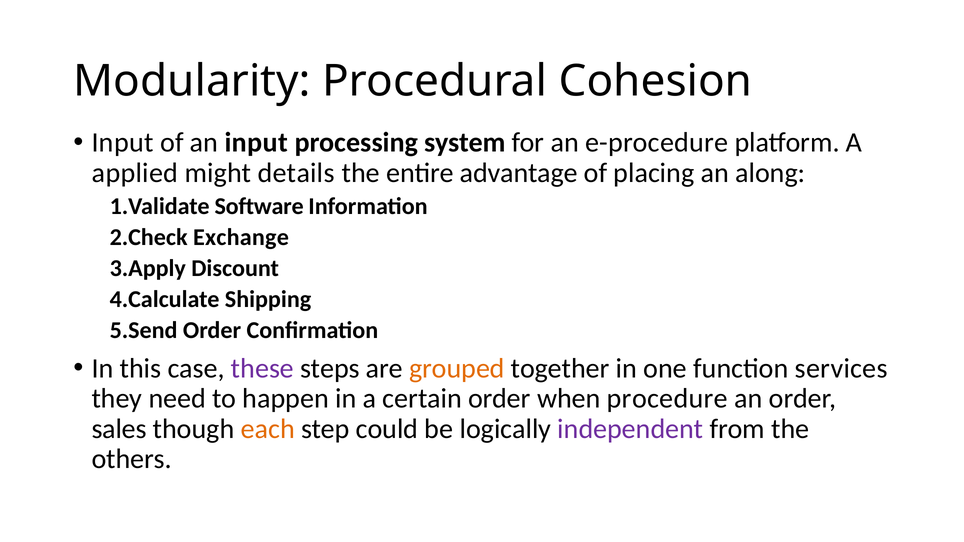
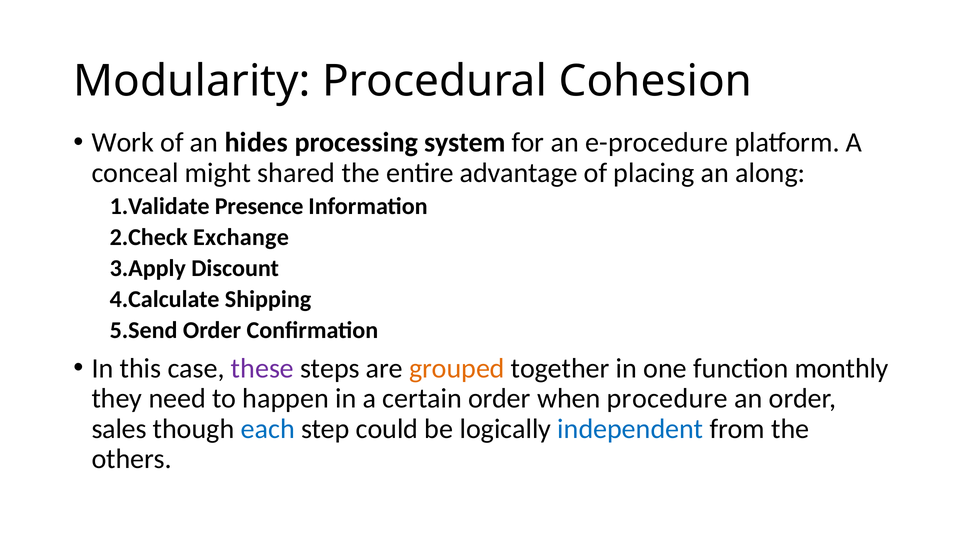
Input: Input -> Work (123, 143)
an input: input -> hides (256, 143)
applied: applied -> conceal (135, 173)
details: details -> shared (296, 173)
Software: Software -> Presence (259, 206)
services: services -> monthly (842, 368)
each colour: orange -> blue (268, 429)
independent colour: purple -> blue (630, 429)
